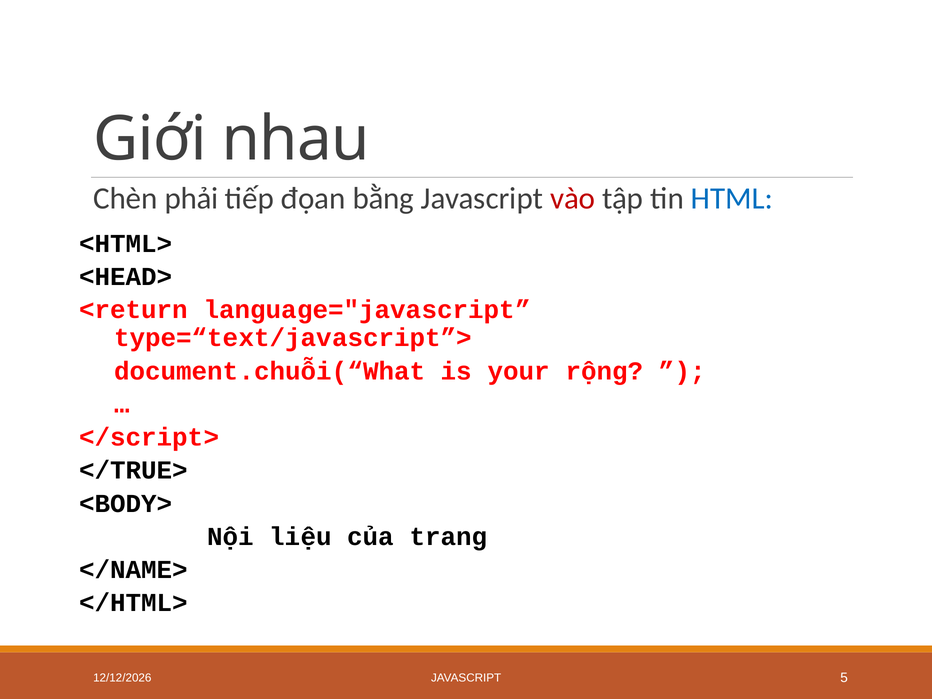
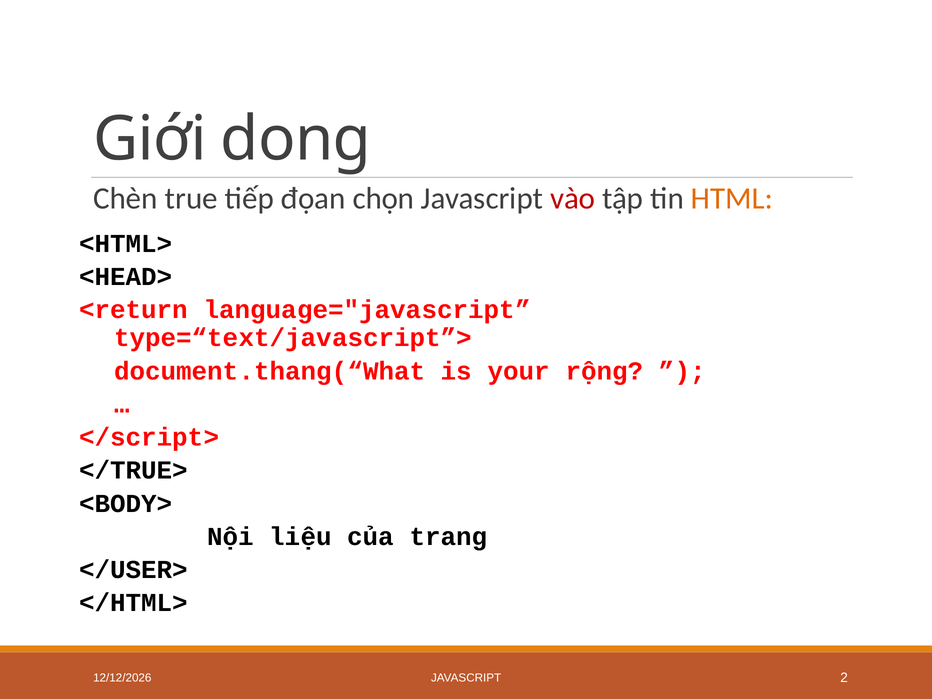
nhau: nhau -> dong (296, 139)
phải: phải -> true (191, 198)
bằng: bằng -> chọn (383, 198)
HTML colour: blue -> orange (732, 198)
document.chuỗi(“What: document.chuỗi(“What -> document.thang(“What (270, 371)
</NAME>: </NAME> -> </USER> (134, 570)
5: 5 -> 2 (844, 678)
